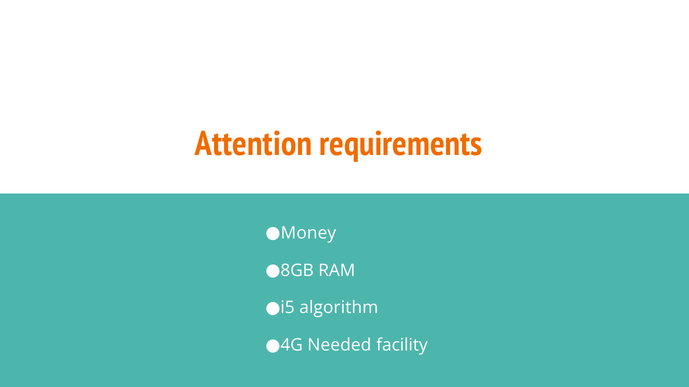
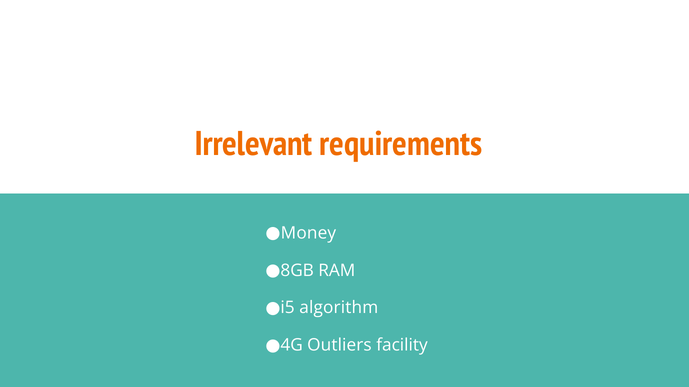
Attention: Attention -> Irrelevant (254, 144)
Needed: Needed -> Outliers (339, 346)
